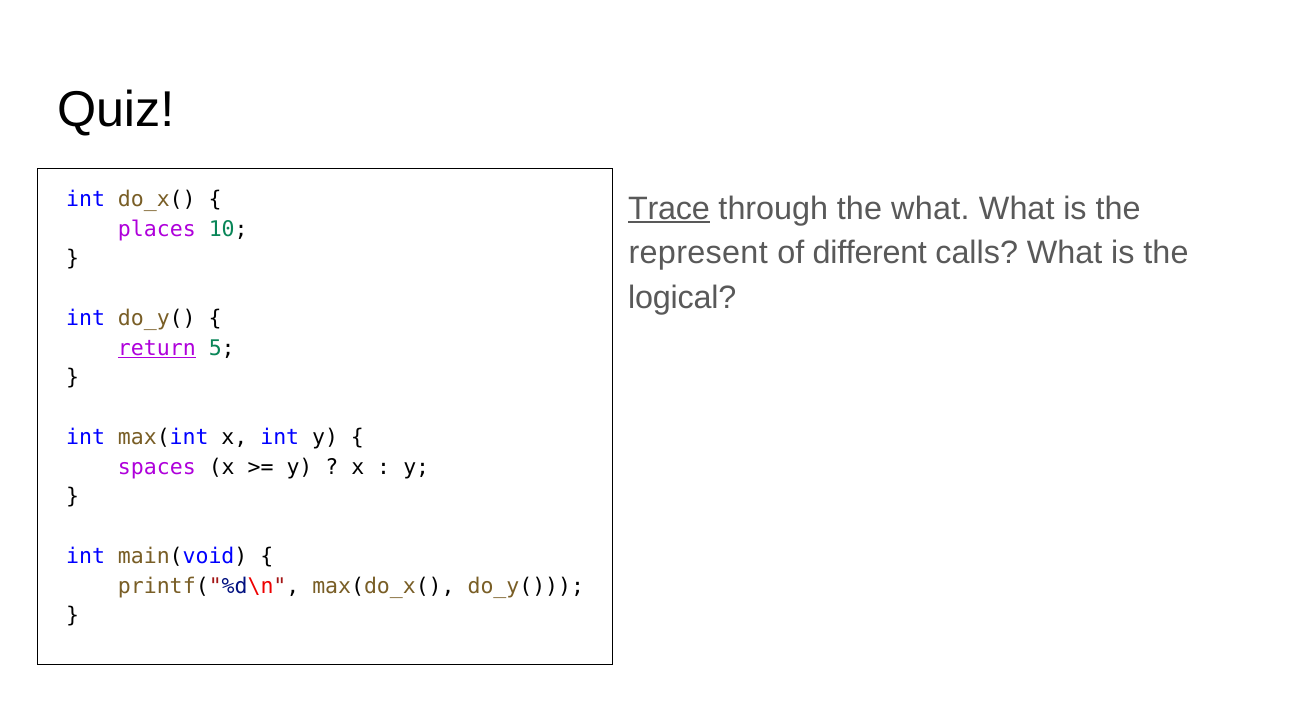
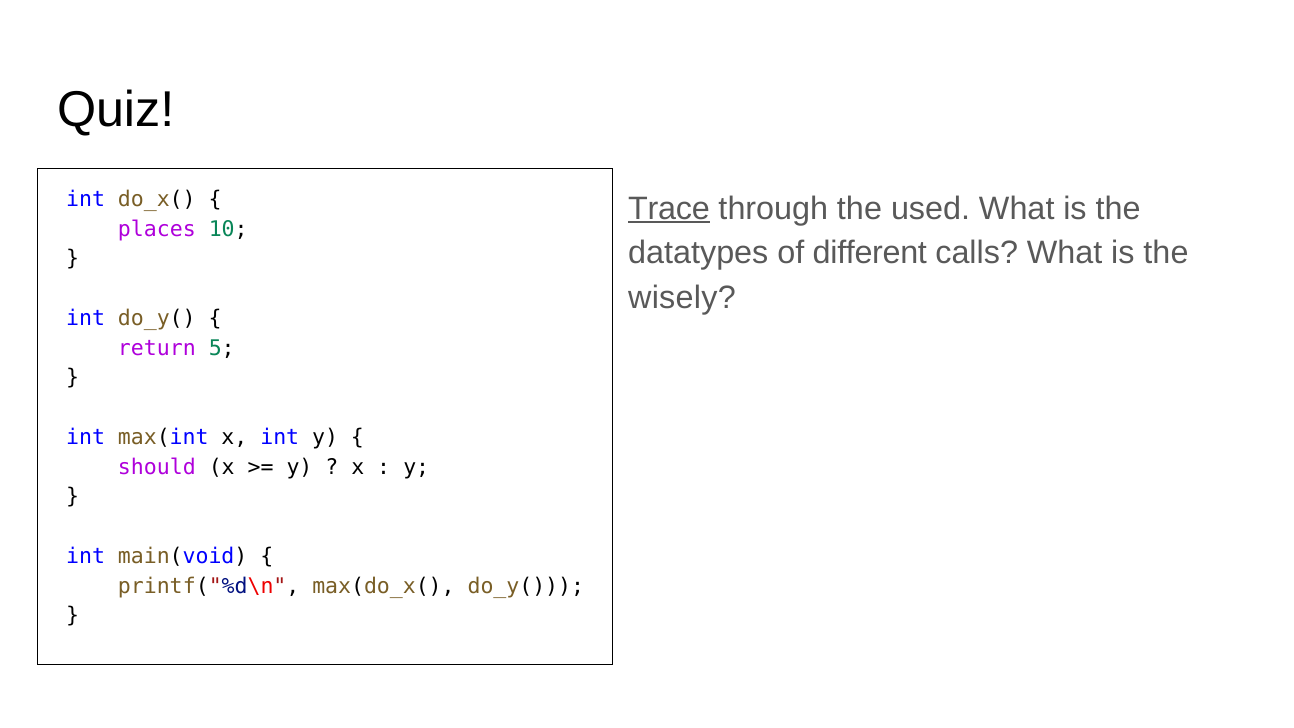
the what: what -> used (931, 208)
represent: represent -> datatypes (698, 253)
logical: logical -> wisely (682, 298)
return underline: present -> none (157, 348)
spaces: spaces -> should (157, 467)
